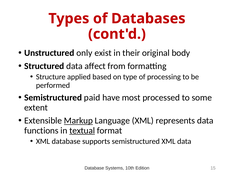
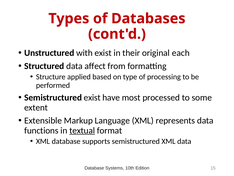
only: only -> with (84, 53)
body: body -> each (181, 53)
Semistructured paid: paid -> exist (92, 97)
Markup underline: present -> none (78, 120)
